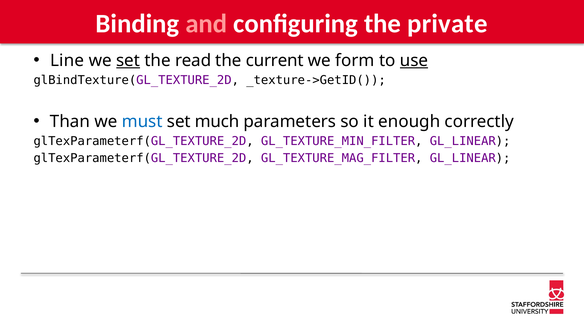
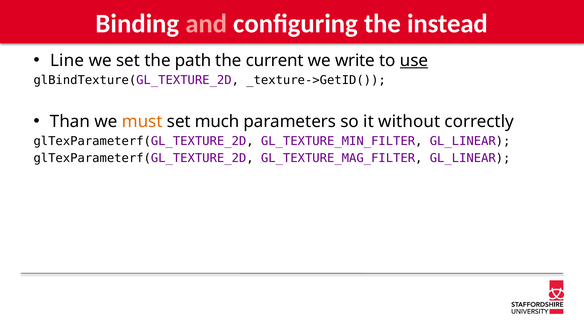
private: private -> instead (448, 24)
set underline: present -> none (128, 61)
read: read -> path (193, 61)
form: form -> write (355, 61)
must colour: blue -> orange (142, 122)
enough: enough -> without (409, 122)
